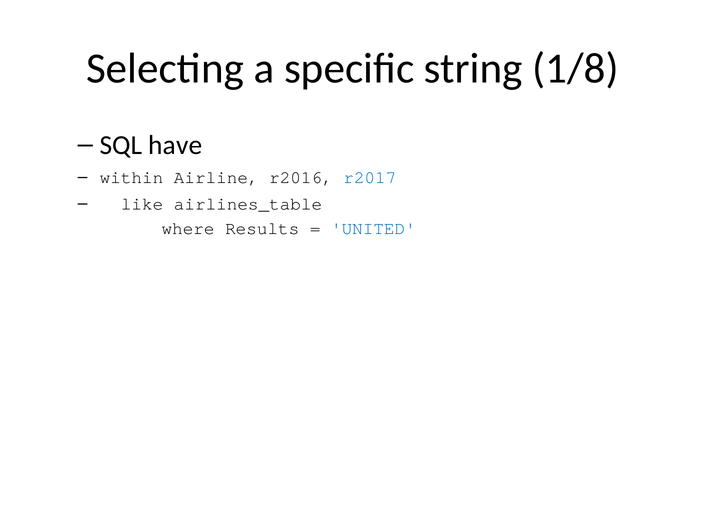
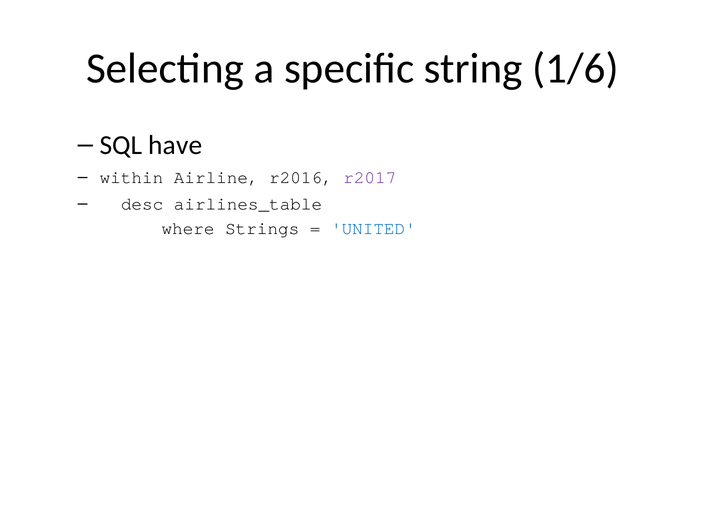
1/8: 1/8 -> 1/6 (576, 68)
r2017 colour: blue -> purple (370, 177)
like: like -> desc (142, 204)
Results: Results -> Strings (262, 229)
